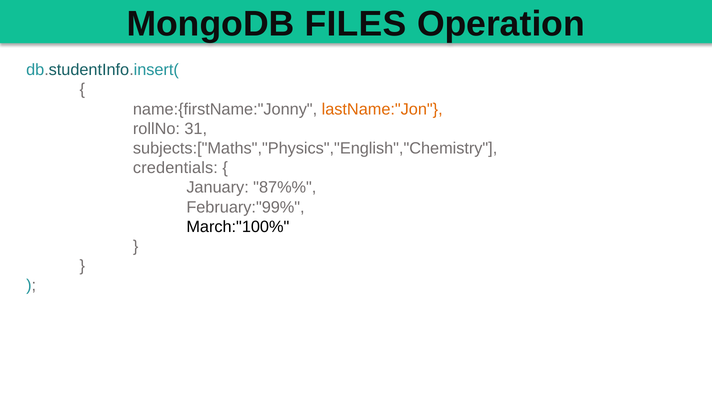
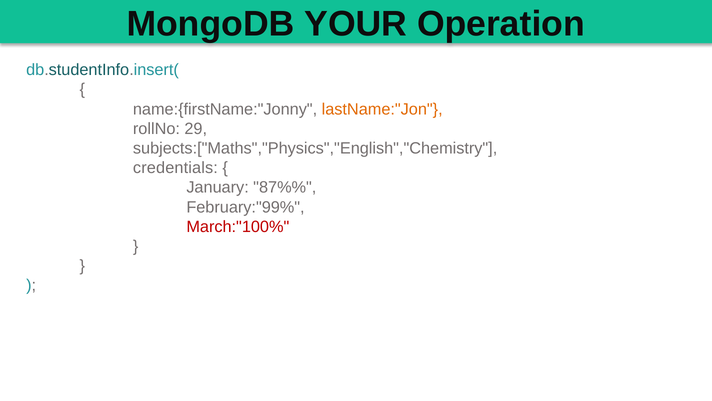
FILES: FILES -> YOUR (356, 24)
31: 31 -> 29 (196, 129)
March:"100% colour: black -> red (238, 226)
